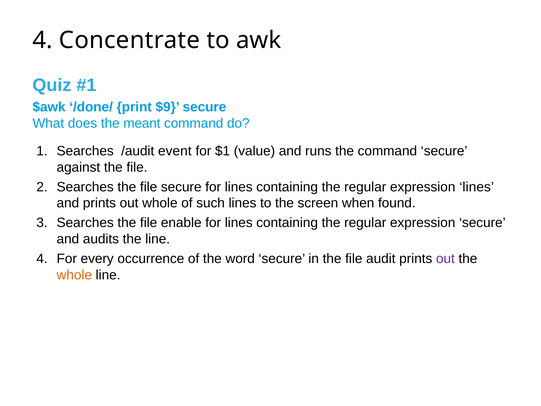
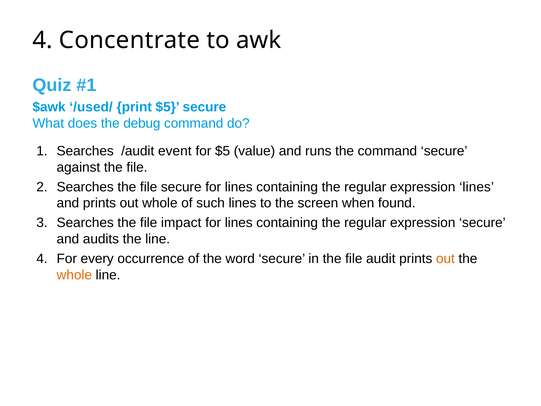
/done/: /done/ -> /used/ (91, 107)
print $9: $9 -> $5 (168, 107)
meant: meant -> debug (142, 123)
for $1: $1 -> $5 (223, 151)
enable: enable -> impact (181, 223)
out colour: purple -> orange (445, 259)
